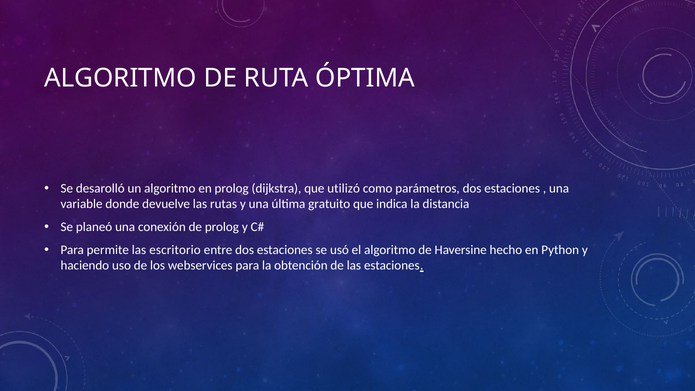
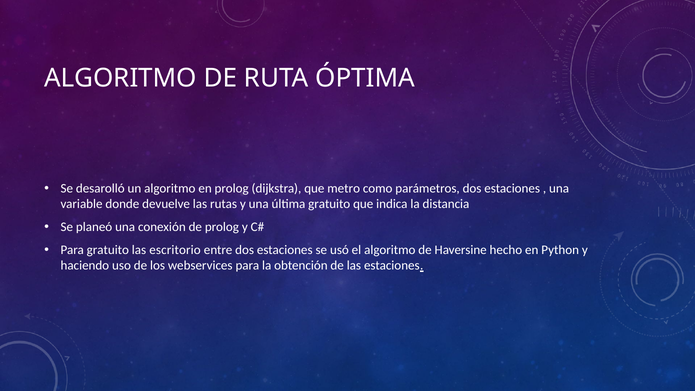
utilizó: utilizó -> metro (344, 188)
Para permite: permite -> gratuito (108, 250)
